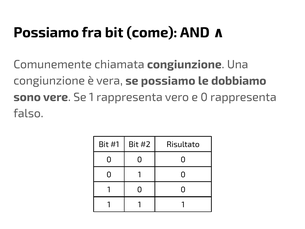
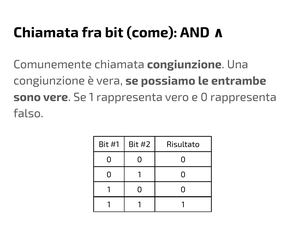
Possiamo: Possiamo -> Chiamata (46, 32)
dobbiamo: dobbiamo -> entrambe (239, 81)
